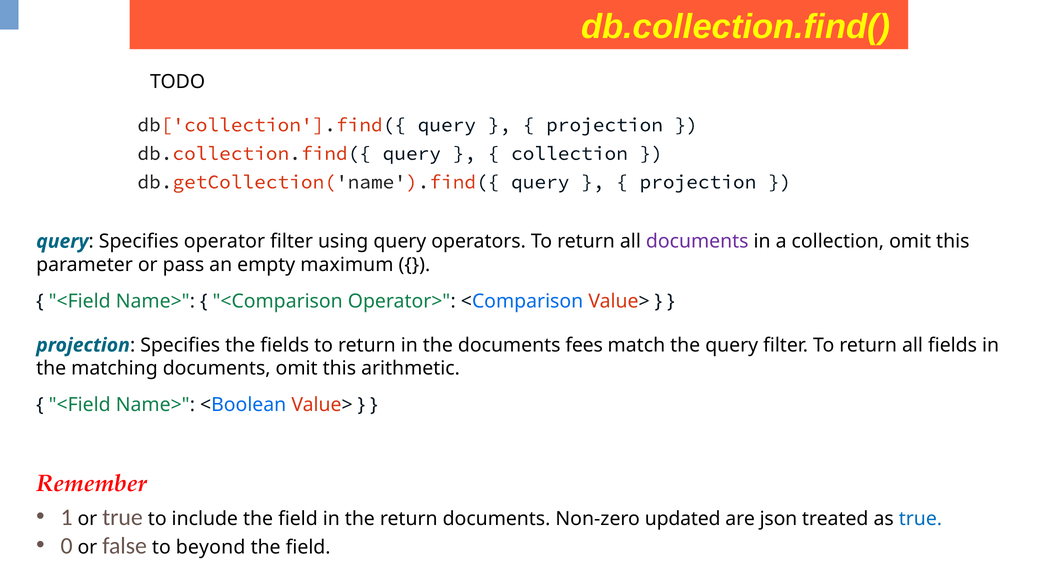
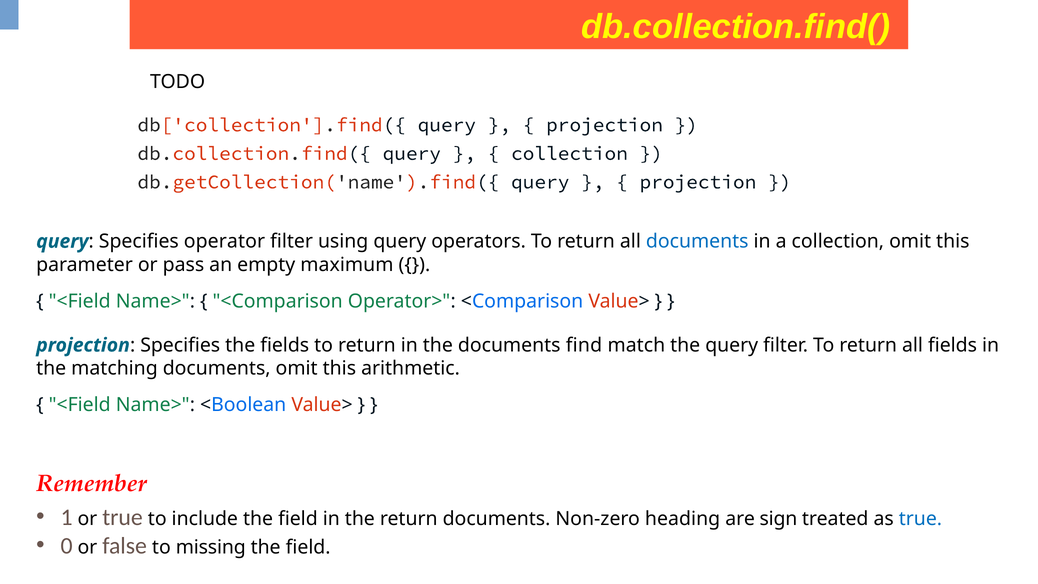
documents colour: purple -> blue (697, 241)
fees: fees -> find (584, 345)
updated: updated -> heading (683, 518)
json: json -> sign (778, 518)
beyond: beyond -> missing (211, 547)
